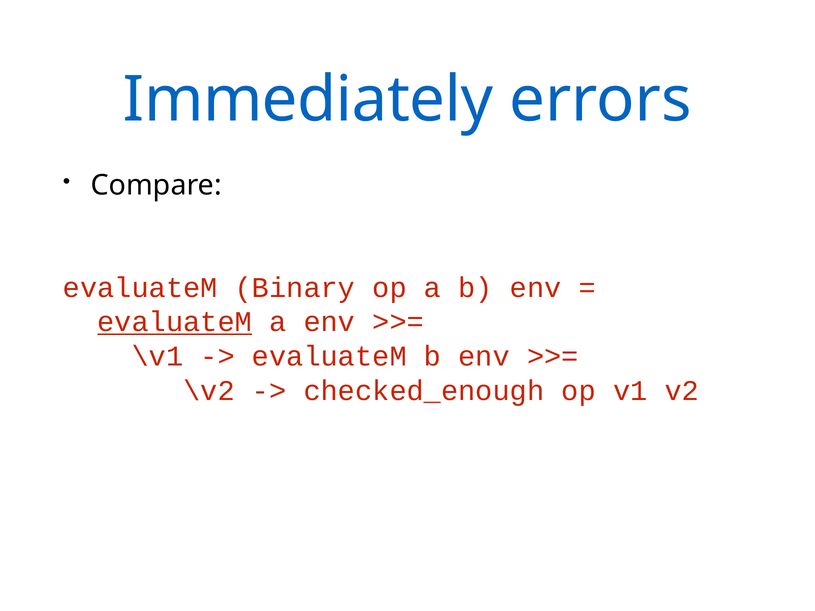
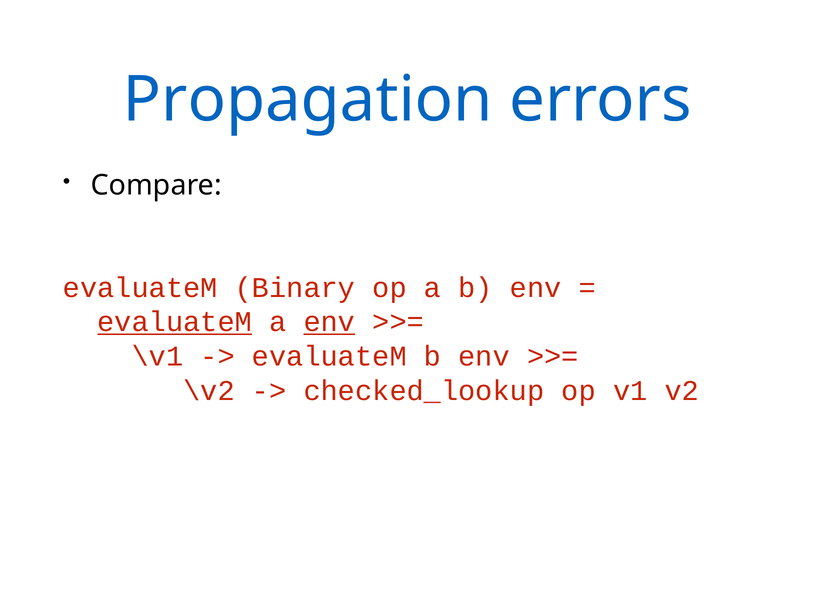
Immediately: Immediately -> Propagation (308, 100)
env underline: none -> present (329, 322)
checked_enough: checked_enough -> checked_lookup (424, 391)
